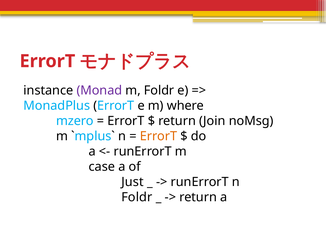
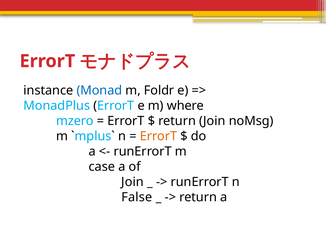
Monad colour: purple -> blue (99, 90)
Just: Just -> Join (133, 182)
Foldr: Foldr -> False (137, 197)
